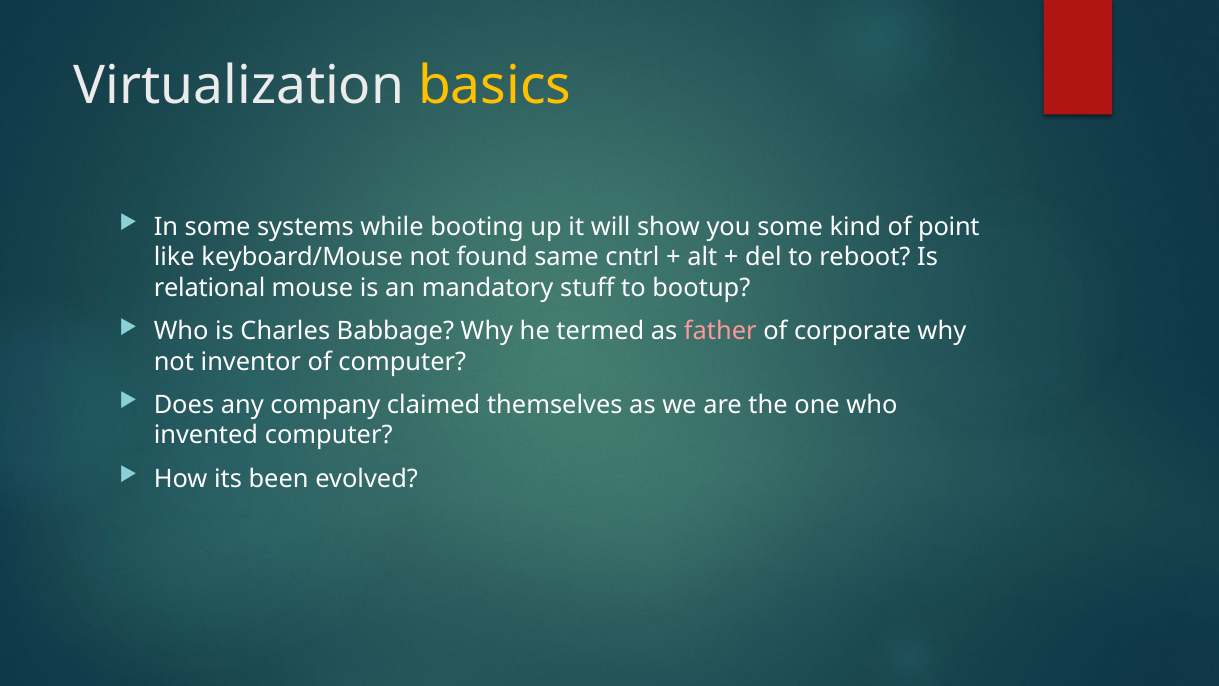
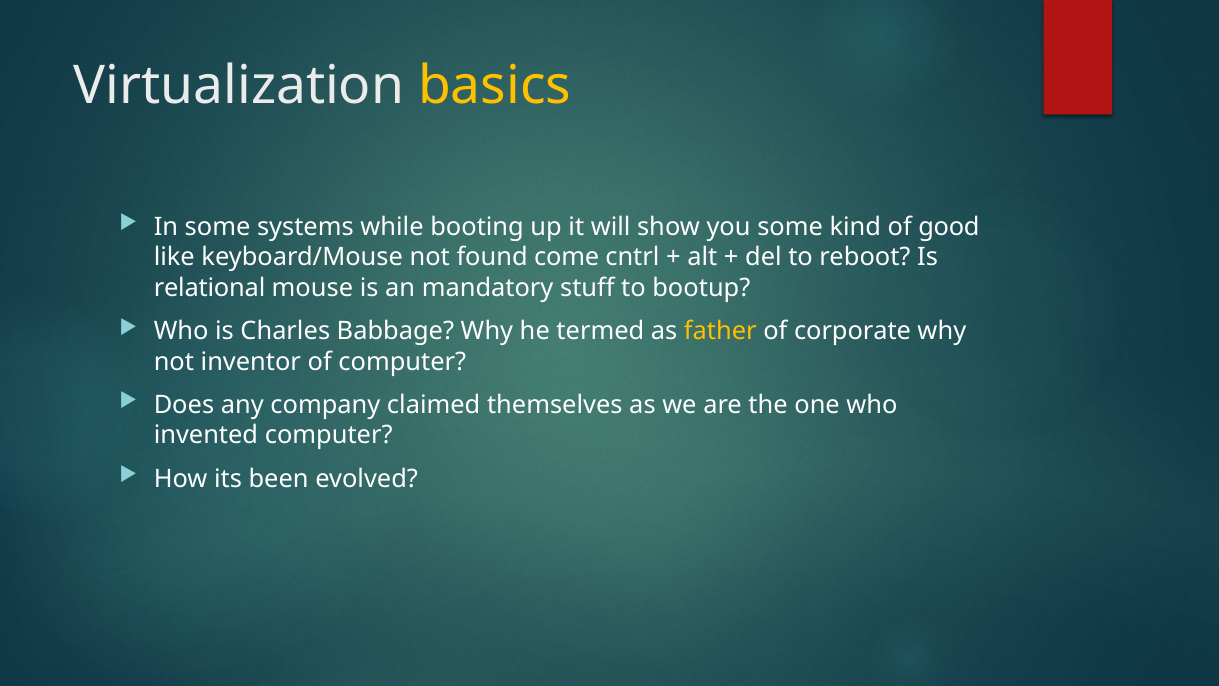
point: point -> good (949, 227)
same: same -> come (567, 257)
father colour: pink -> yellow (720, 331)
